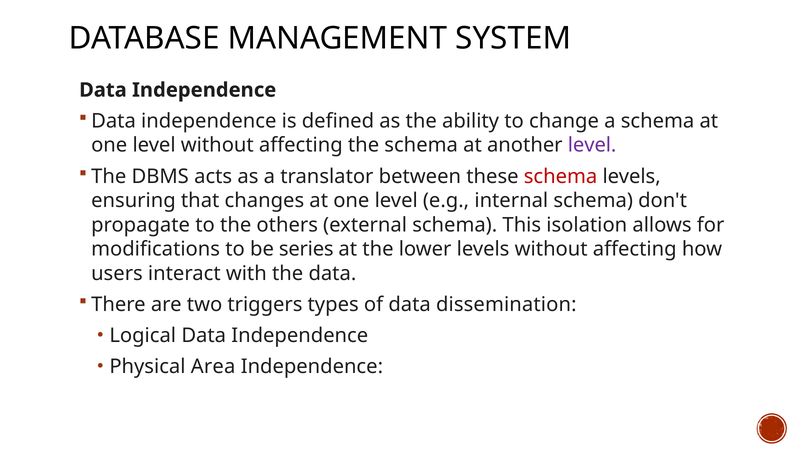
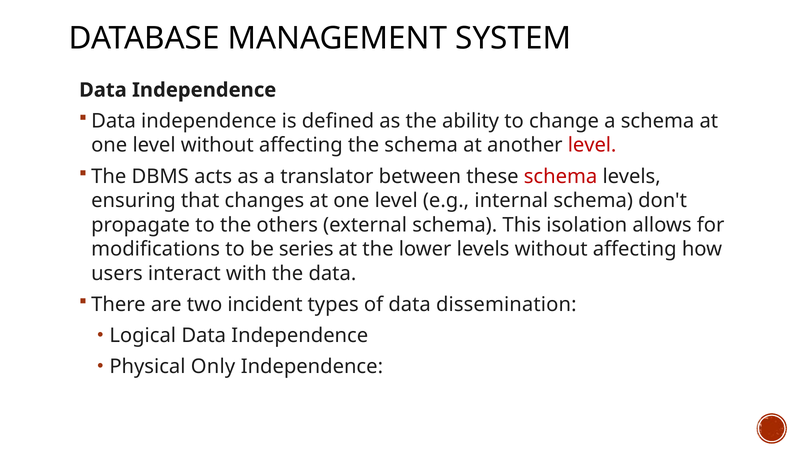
level colour: purple -> red (592, 145)
triggers: triggers -> incident (265, 304)
Area: Area -> Only (213, 367)
